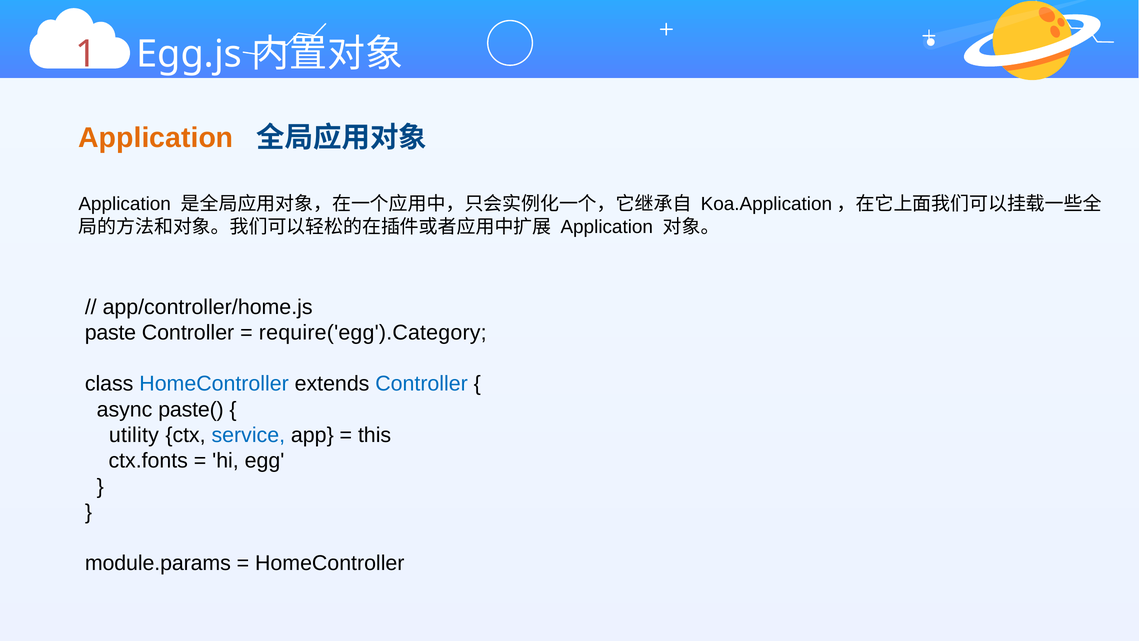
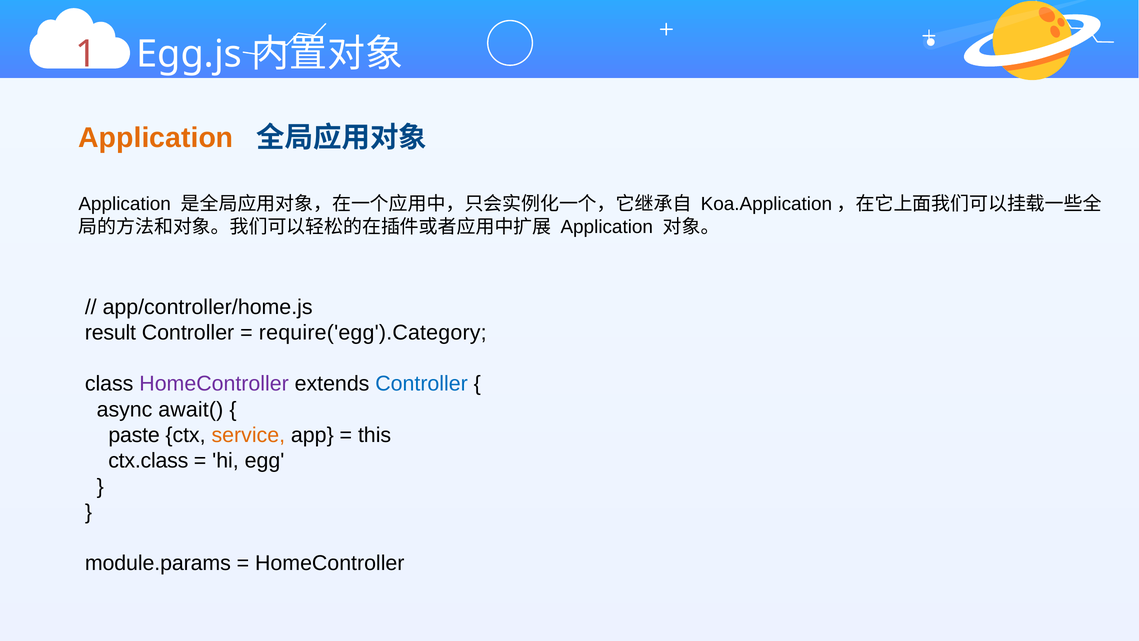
paste: paste -> result (110, 332)
HomeController colour: blue -> purple (214, 384)
paste(: paste( -> await( (191, 409)
utility: utility -> paste (134, 435)
service colour: blue -> orange (248, 435)
ctx.fonts: ctx.fonts -> ctx.class (148, 461)
